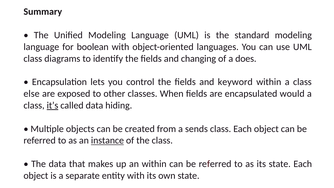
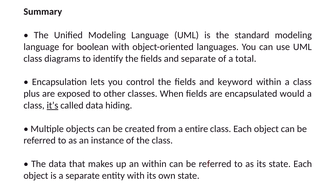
and changing: changing -> separate (198, 59)
does: does -> total (246, 59)
else: else -> plus (32, 94)
sends: sends -> entire (197, 129)
instance underline: present -> none (107, 140)
